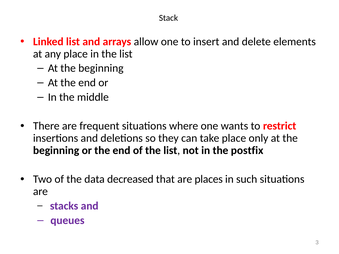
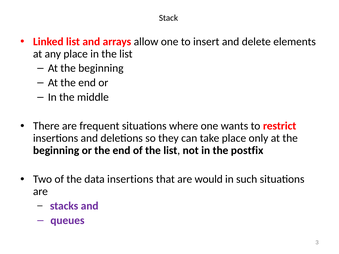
data decreased: decreased -> insertions (130, 179)
places: places -> would (209, 179)
